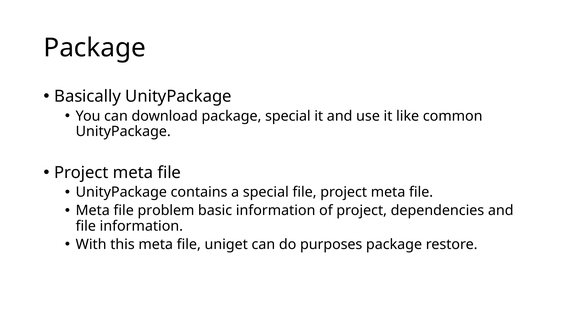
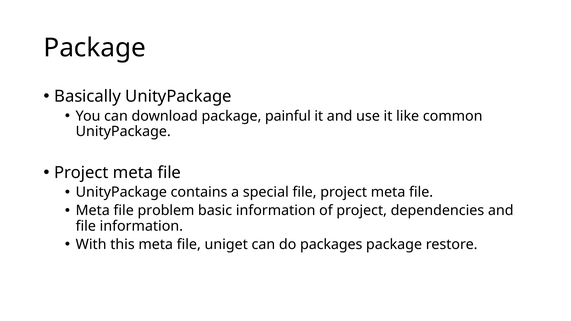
package special: special -> painful (288, 116)
purposes: purposes -> packages (331, 244)
